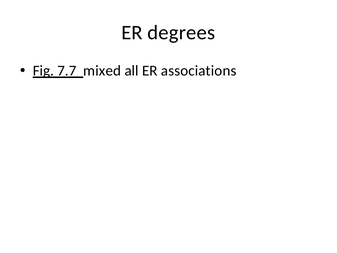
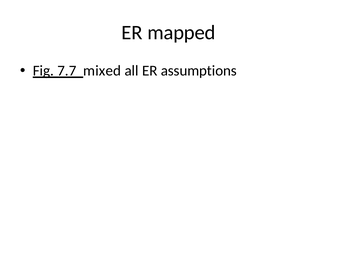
degrees: degrees -> mapped (181, 33)
associations: associations -> assumptions (199, 71)
